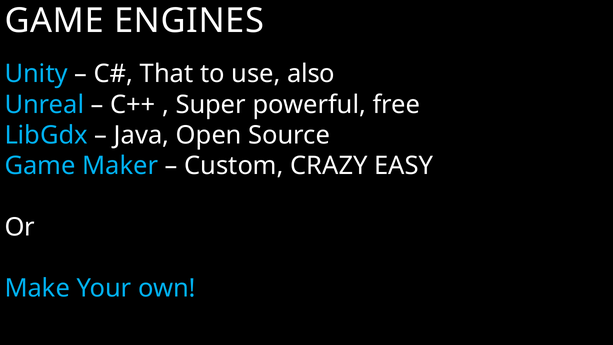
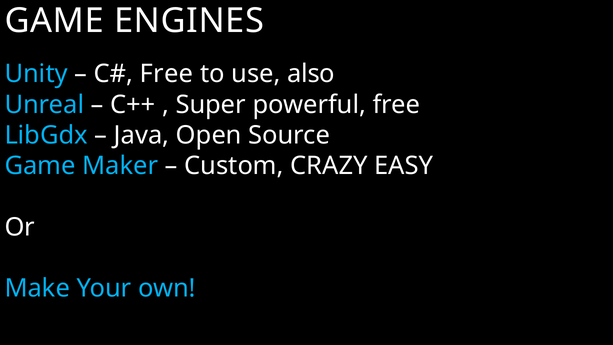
That: That -> Free (166, 74)
